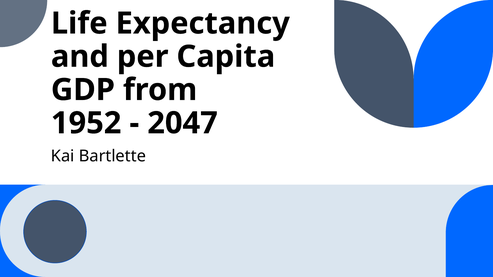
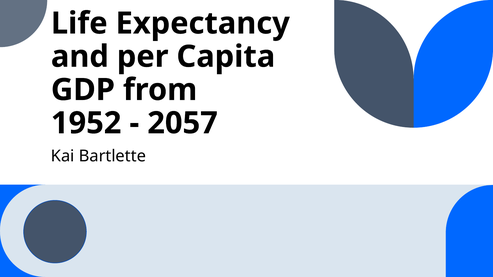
2047: 2047 -> 2057 (183, 123)
